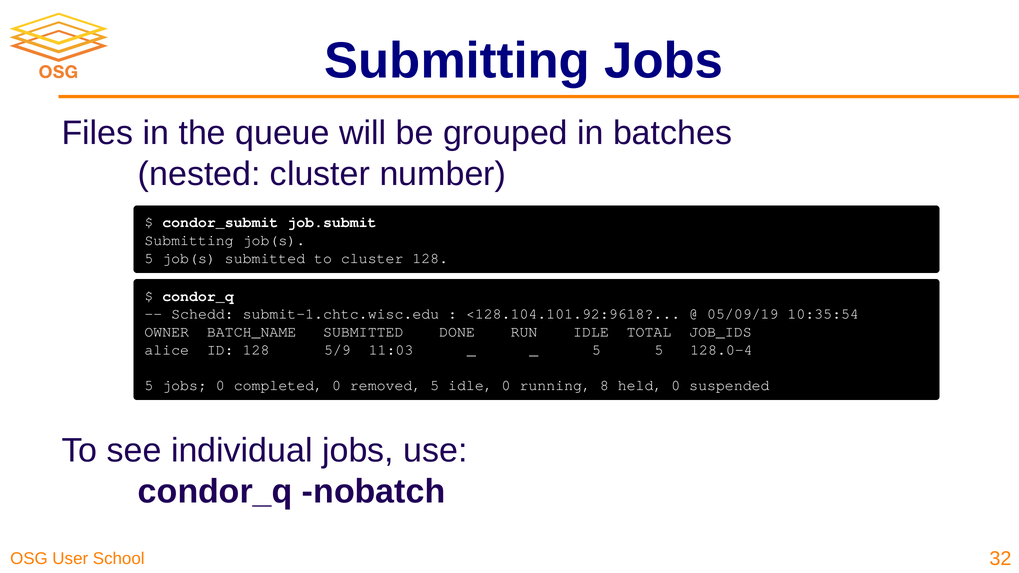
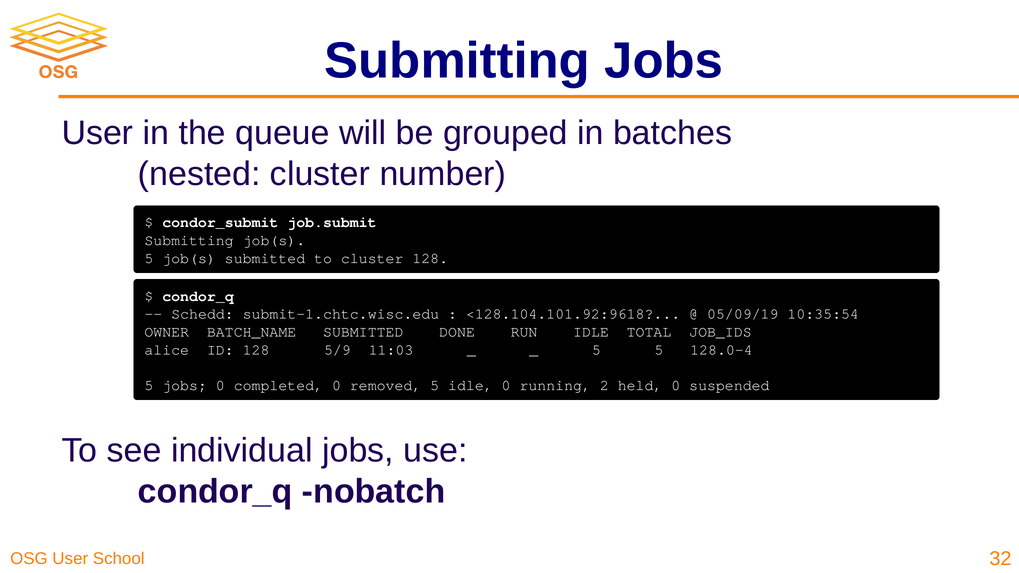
Files: Files -> User (97, 133)
8: 8 -> 2 (604, 385)
